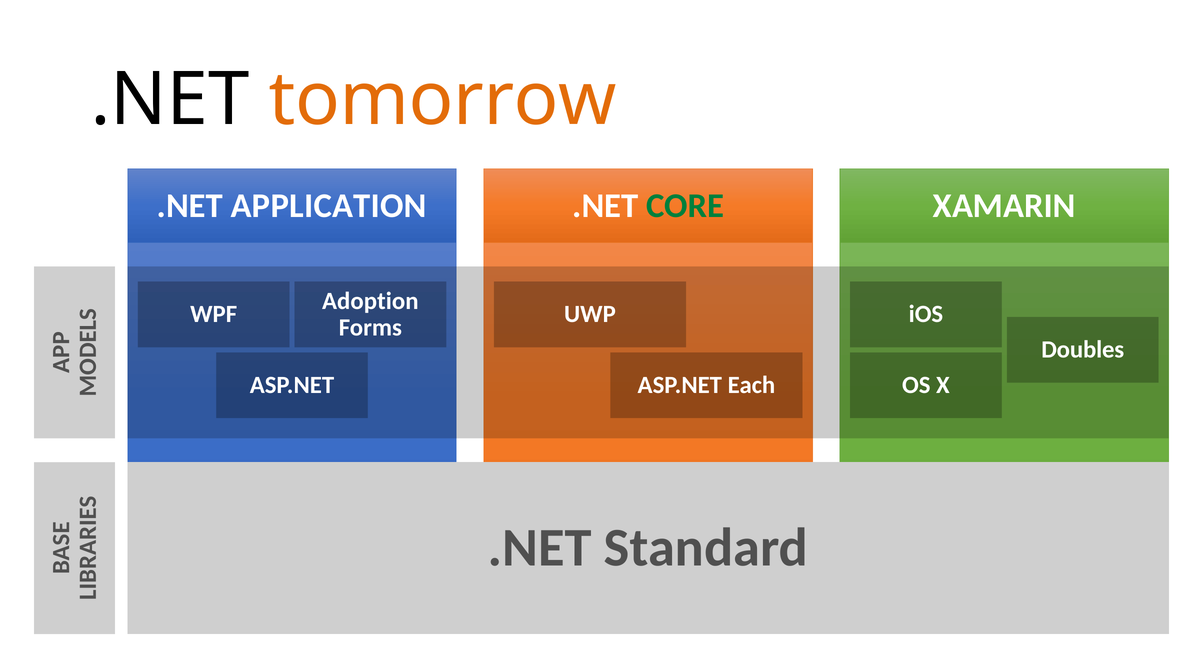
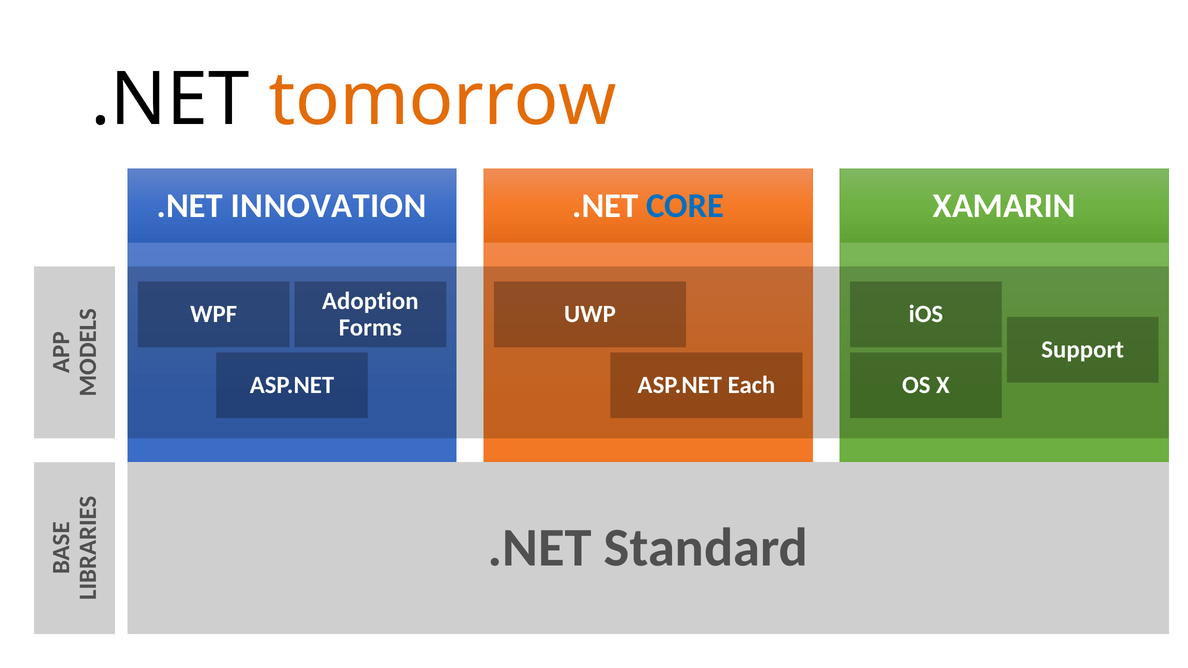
APPLICATION: APPLICATION -> INNOVATION (329, 206)
CORE colour: green -> blue (685, 206)
Doubles: Doubles -> Support (1083, 350)
